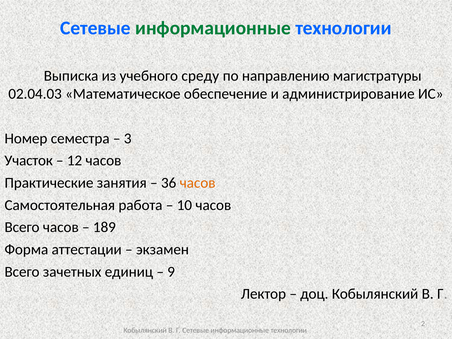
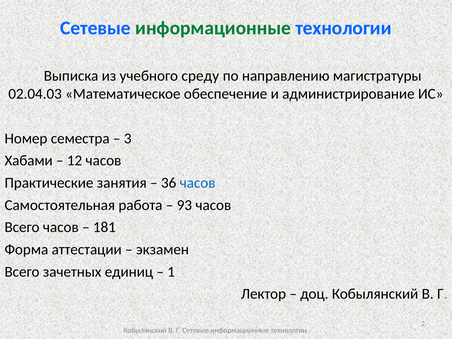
Участок: Участок -> Хабами (29, 161)
часов colour: orange -> blue (198, 183)
10: 10 -> 93 (184, 205)
189: 189 -> 181 (104, 227)
9: 9 -> 1 (171, 272)
